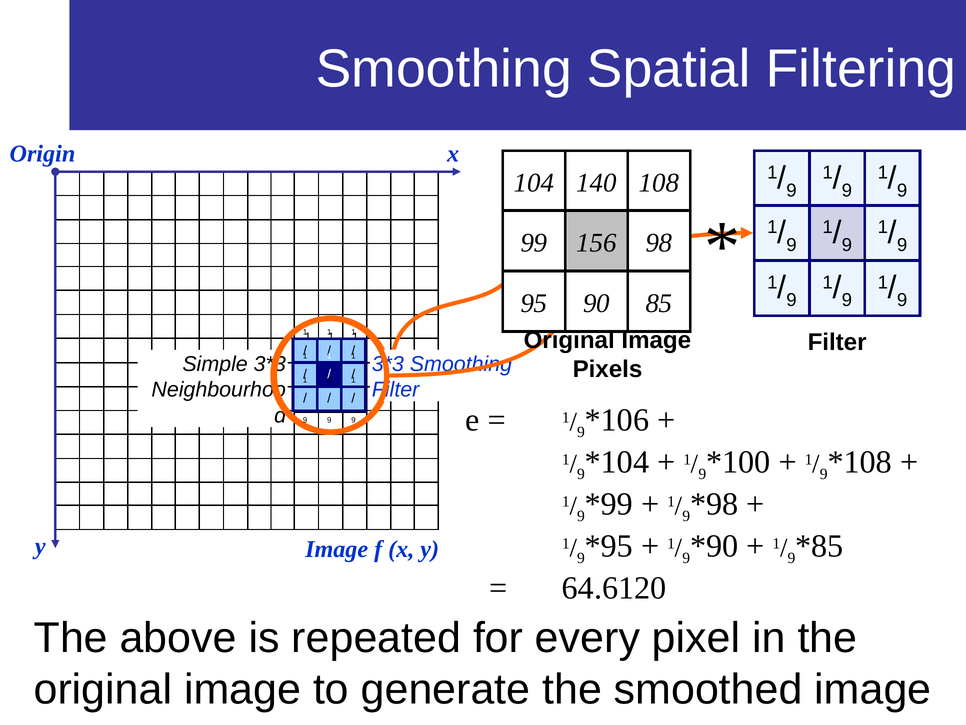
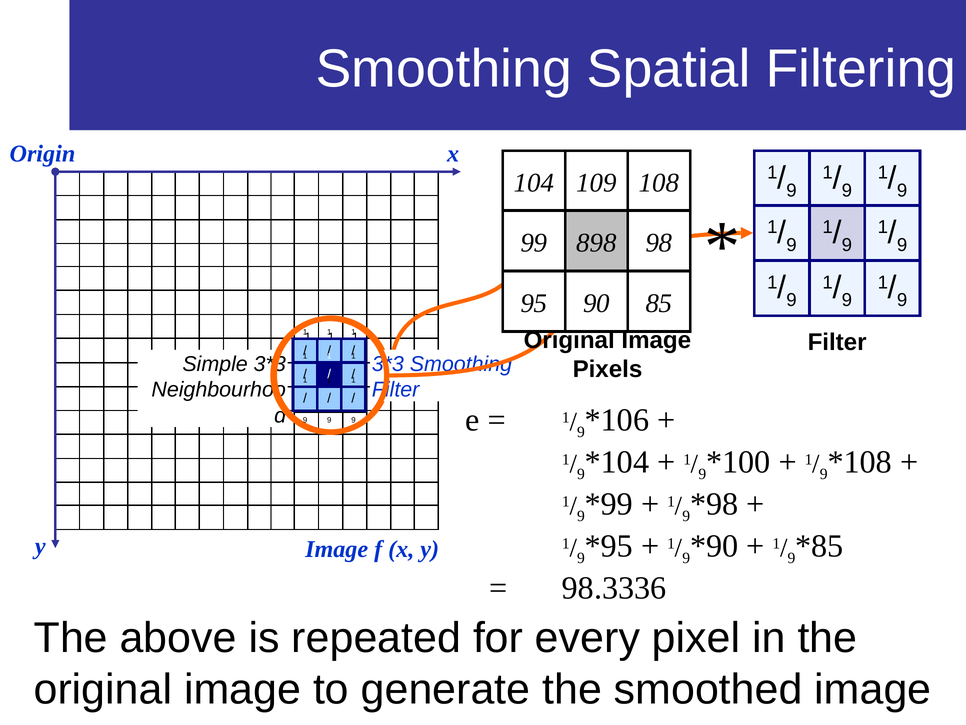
140: 140 -> 109 (597, 183)
156: 156 -> 898 (597, 243)
64.6120: 64.6120 -> 98.3336 (614, 588)
